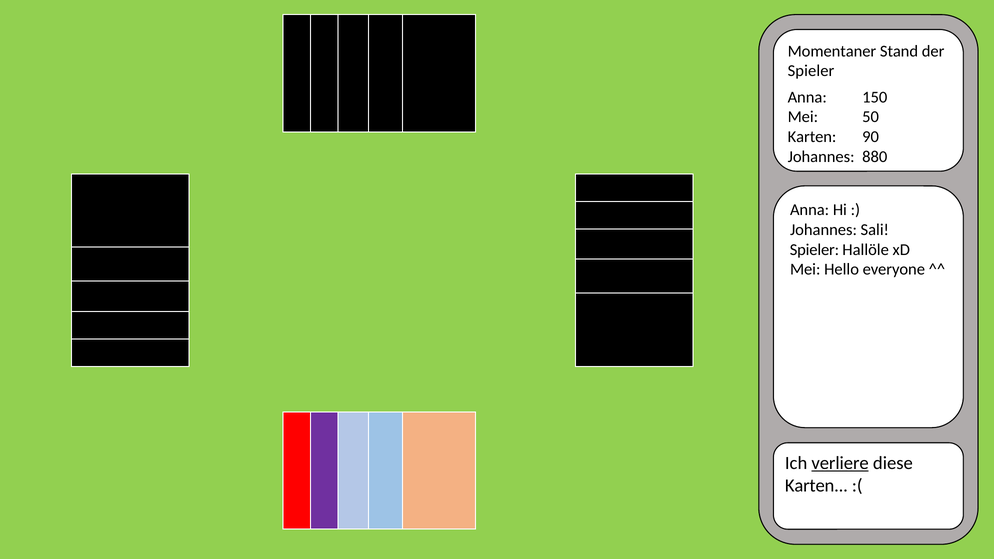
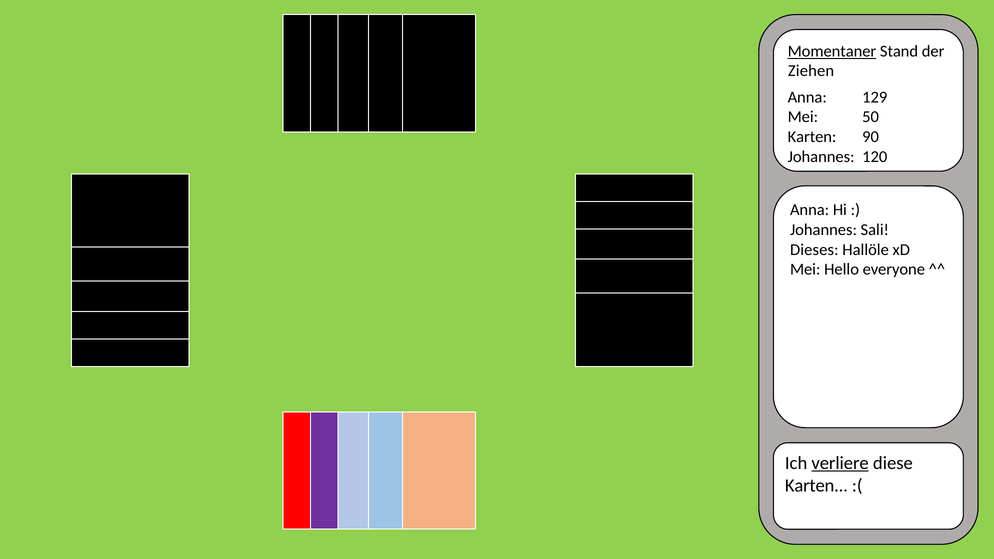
Momentaner underline: none -> present (832, 51)
Spieler: Spieler -> Ziehen (811, 71)
150: 150 -> 129 (875, 97)
880: 880 -> 120 (875, 157)
Spieler: Spieler -> Dieses (814, 250)
